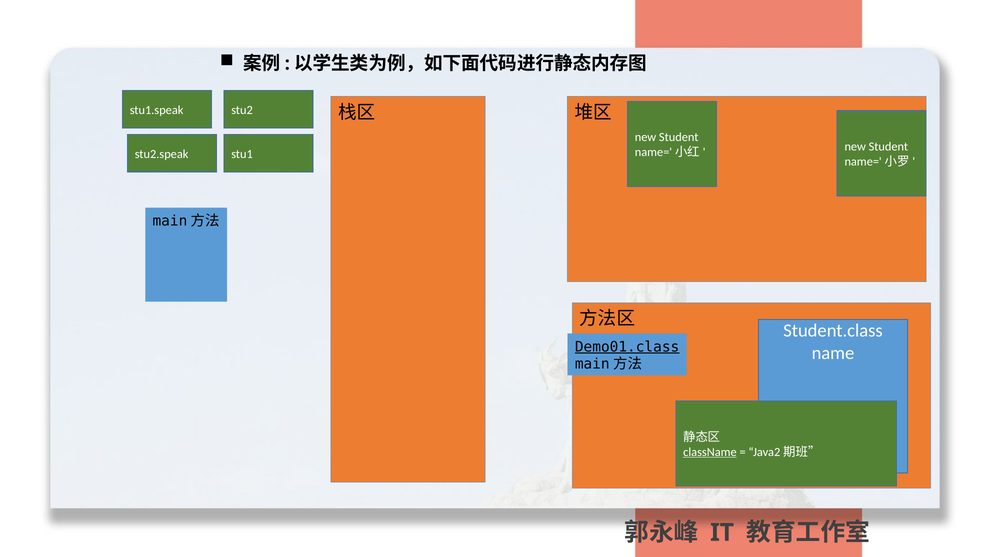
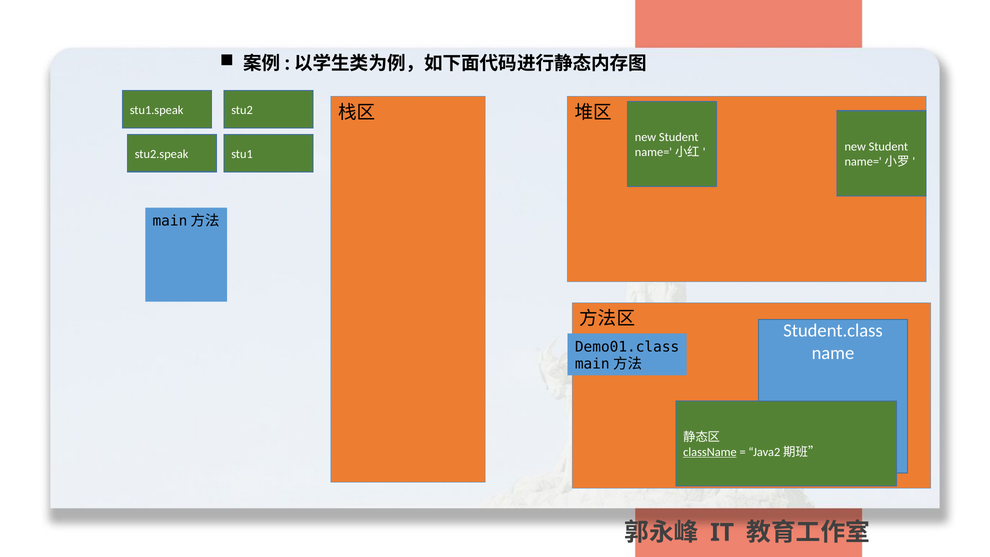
Demo01.class underline: present -> none (627, 347)
